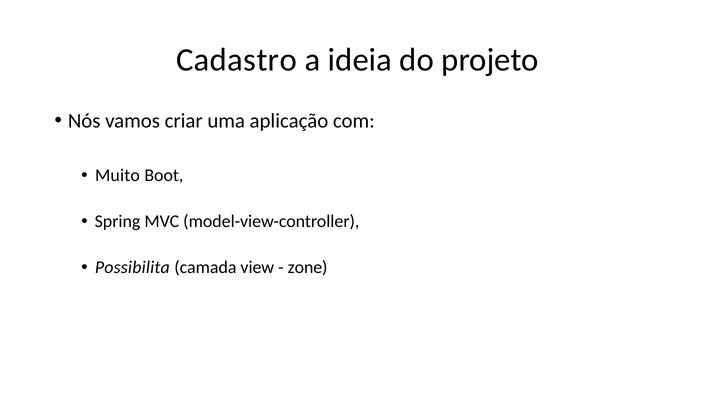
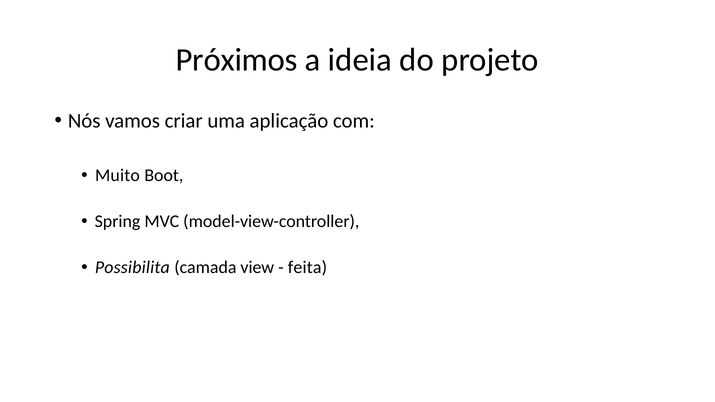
Cadastro: Cadastro -> Próximos (237, 60)
zone: zone -> feita (307, 267)
